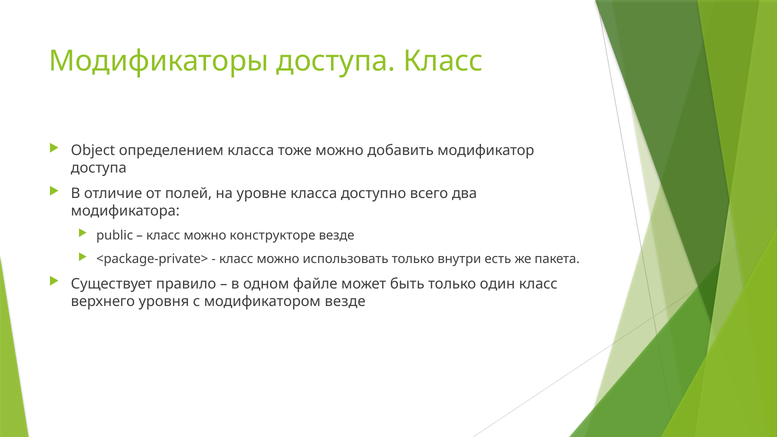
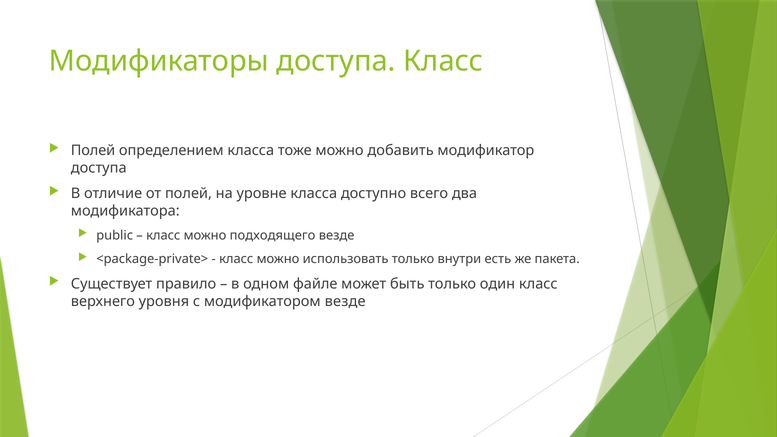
Object: Object -> Полей (93, 150)
конструкторе: конструкторе -> подходящего (273, 235)
